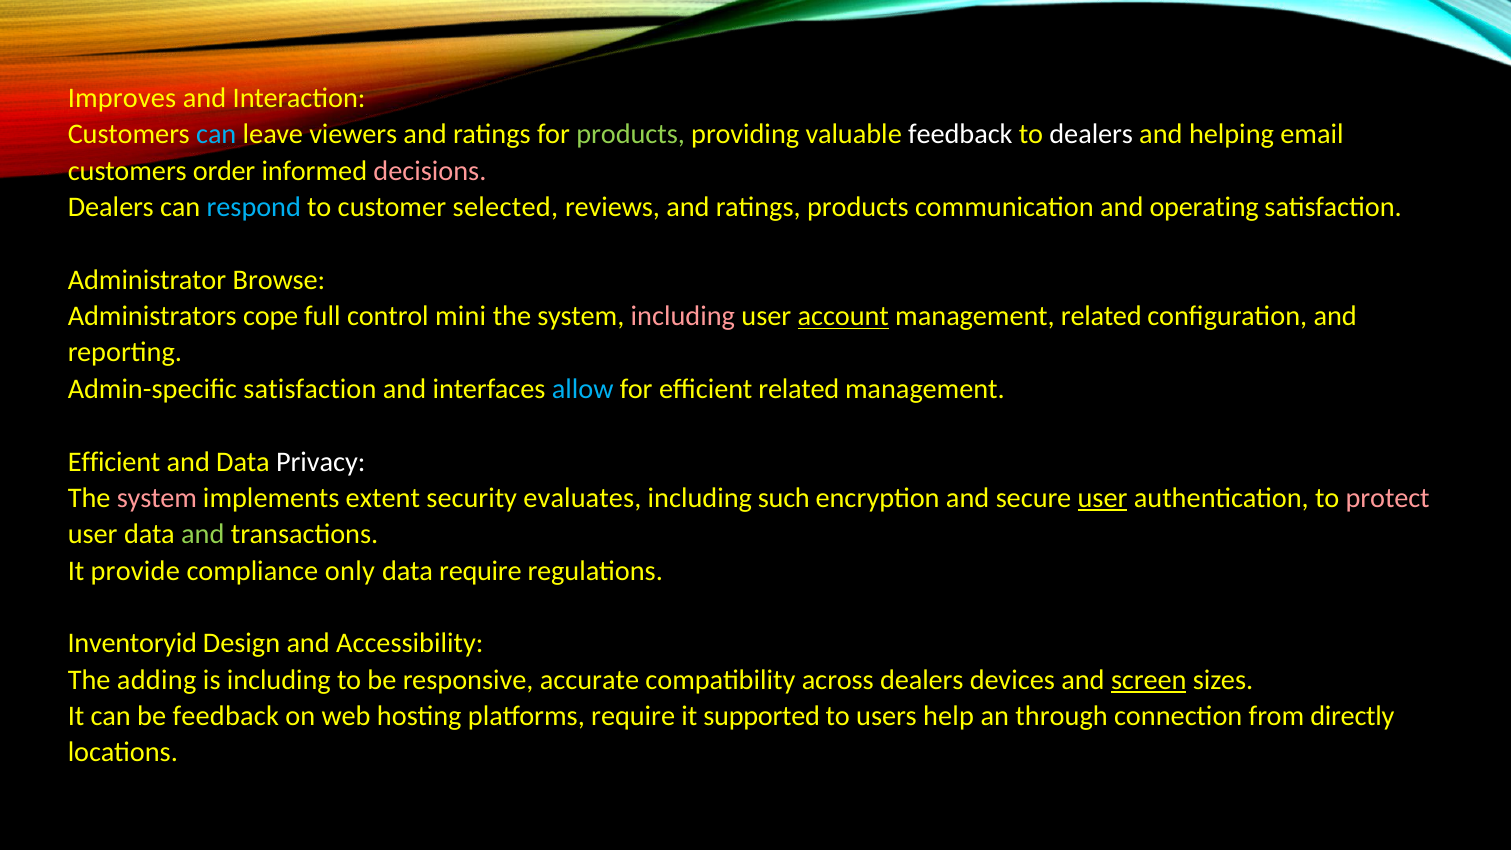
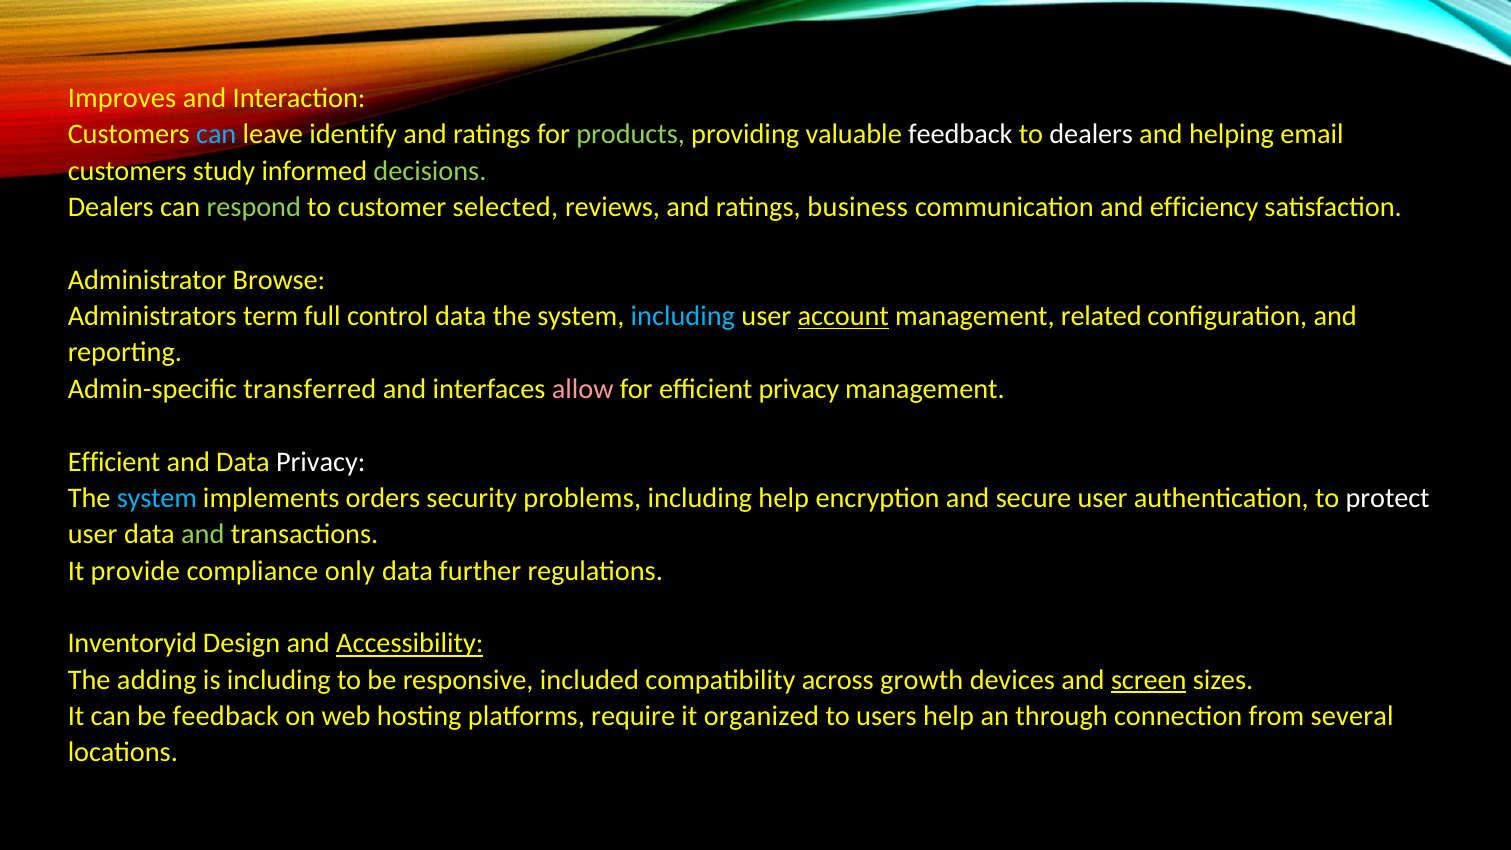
viewers: viewers -> identify (353, 134)
order: order -> study (224, 171)
decisions colour: pink -> light green (430, 171)
respond colour: light blue -> light green (254, 207)
ratings products: products -> business (858, 207)
operating: operating -> efficiency (1204, 207)
cope: cope -> term (271, 316)
control mini: mini -> data (461, 316)
including colour: pink -> light blue (683, 316)
Admin-specific satisfaction: satisfaction -> transferred (310, 389)
allow colour: light blue -> pink (583, 389)
efficient related: related -> privacy (799, 389)
system colour: pink -> light blue (157, 498)
extent: extent -> orders (383, 498)
evaluates: evaluates -> problems (582, 498)
including such: such -> help (784, 498)
user underline: present -> none (1103, 498)
protect colour: pink -> white (1388, 498)
data require: require -> further (480, 571)
Accessibility underline: none -> present (410, 643)
accurate: accurate -> included (589, 680)
across dealers: dealers -> growth (922, 680)
supported: supported -> organized (761, 716)
directly: directly -> several (1352, 716)
